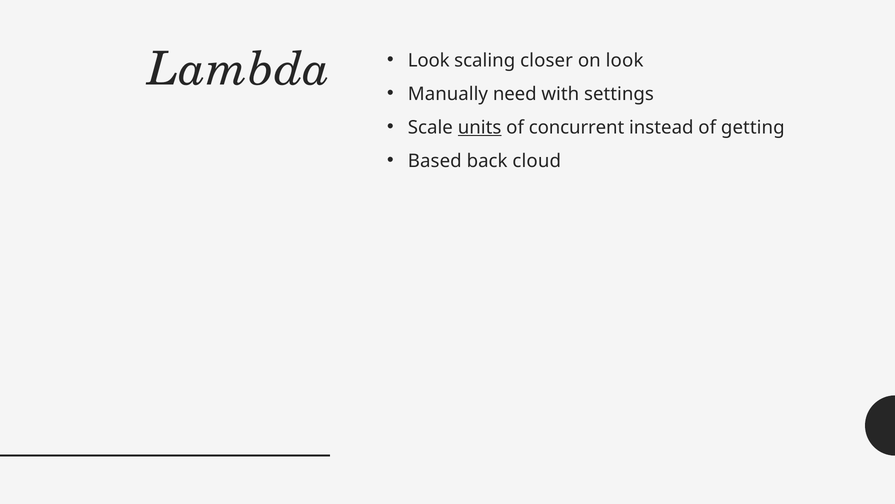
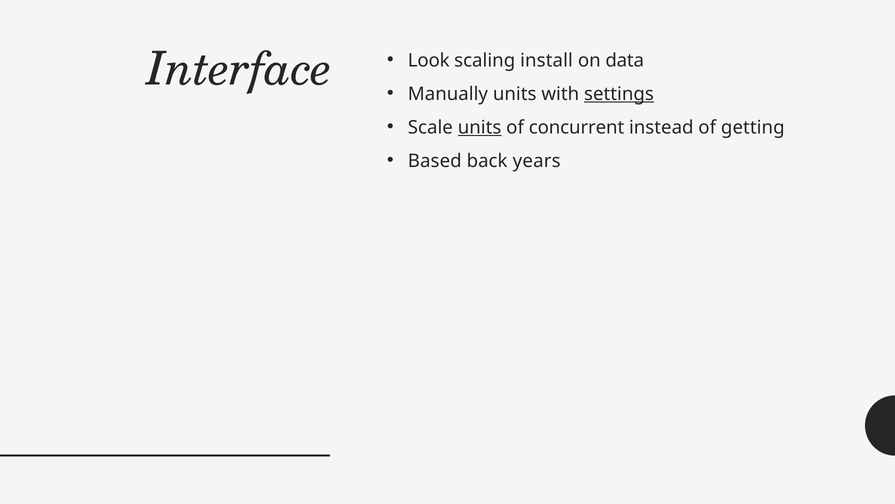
Lambda: Lambda -> Interface (239, 69)
closer: closer -> install (547, 60)
on look: look -> data (625, 60)
Manually need: need -> units (515, 94)
settings underline: none -> present (619, 94)
cloud: cloud -> years (537, 161)
